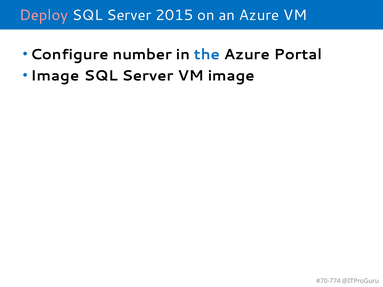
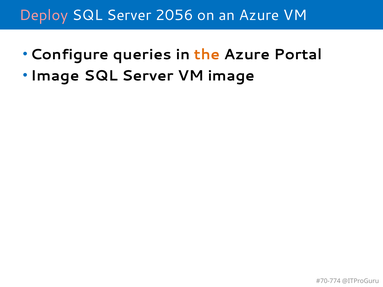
2015: 2015 -> 2056 (174, 15)
number: number -> queries (142, 55)
the colour: blue -> orange (207, 55)
